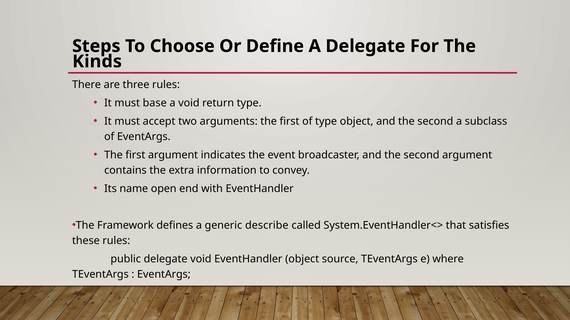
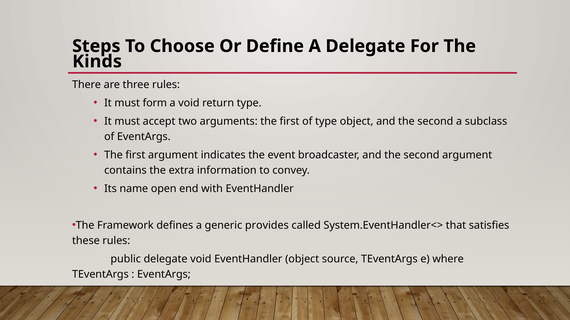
base: base -> form (155, 103)
describe: describe -> provides (267, 226)
